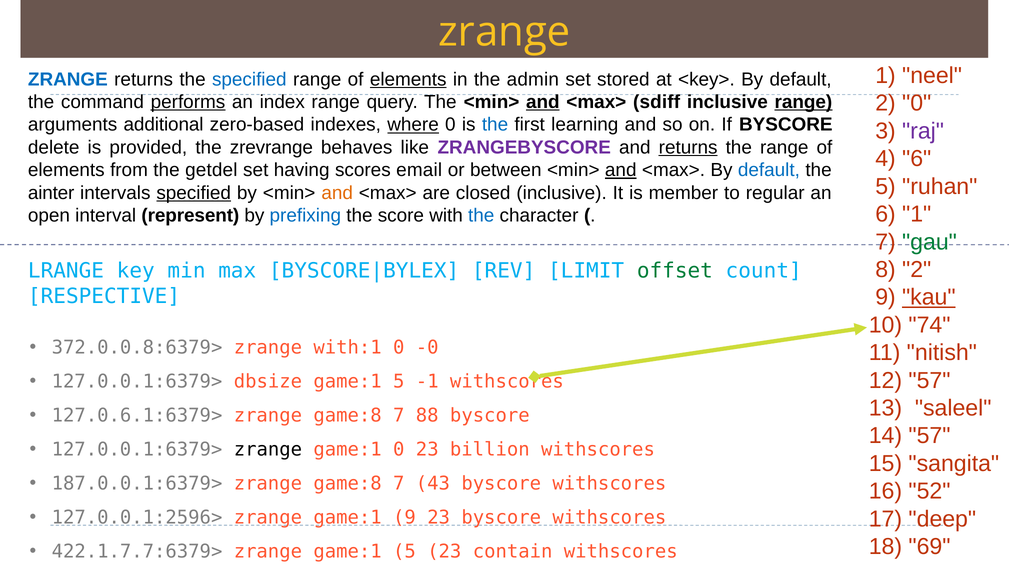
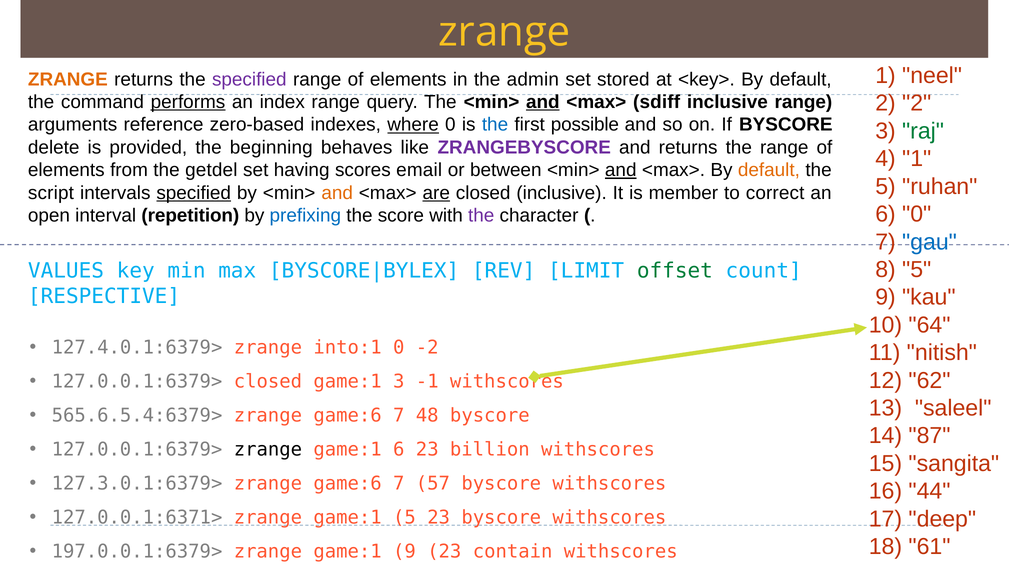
ZRANGE colour: blue -> orange (68, 79)
specified colour: blue -> purple (249, 79)
elements underline: present -> none (408, 79)
2 0: 0 -> 2 (917, 103)
range underline: present -> none (803, 102)
additional: additional -> reference (163, 125)
learning: learning -> possible (585, 125)
raj colour: purple -> green (923, 131)
zrevrange: zrevrange -> beginning (271, 148)
returns underline: present -> none (688, 148)
4 6: 6 -> 1 (917, 159)
default colour: blue -> orange (769, 170)
ainter: ainter -> script (51, 193)
are underline: none -> present (436, 193)
regular: regular -> correct (775, 193)
6 1: 1 -> 0 (917, 214)
represent: represent -> repetition (190, 216)
the colour: blue -> purple (481, 216)
gau colour: green -> blue (929, 242)
8 2: 2 -> 5 (917, 270)
LRANGE: LRANGE -> VALUES (66, 271)
kau underline: present -> none (929, 298)
74: 74 -> 64 (929, 325)
372.0.0.8:6379>: 372.0.0.8:6379> -> 127.4.0.1:6379> (137, 348)
with:1: with:1 -> into:1 (348, 348)
-0: -0 -> -2 (427, 348)
12 57: 57 -> 62 (929, 381)
127.0.0.1:6379> dbsize: dbsize -> closed (268, 382)
5: 5 -> 3 (399, 382)
127.0.6.1:6379>: 127.0.6.1:6379> -> 565.6.5.4:6379> (137, 416)
game:8: game:8 -> game:6 (348, 416)
88: 88 -> 48 (427, 416)
14 57: 57 -> 87 (929, 436)
game:1 0: 0 -> 6 (399, 450)
187.0.0.1:6379>: 187.0.0.1:6379> -> 127.3.0.1:6379> (137, 484)
game:8: game:8 -> game:6 (348, 484)
43: 43 -> 57 (433, 484)
52: 52 -> 44 (929, 492)
127.0.0.1:2596>: 127.0.0.1:2596> -> 127.0.0.1:6371> (137, 518)
game:1 9: 9 -> 5 (404, 518)
69: 69 -> 61 (929, 547)
422.1.7.7:6379>: 422.1.7.7:6379> -> 197.0.0.1:6379> (137, 552)
zrange game:1 5: 5 -> 9 (404, 552)
